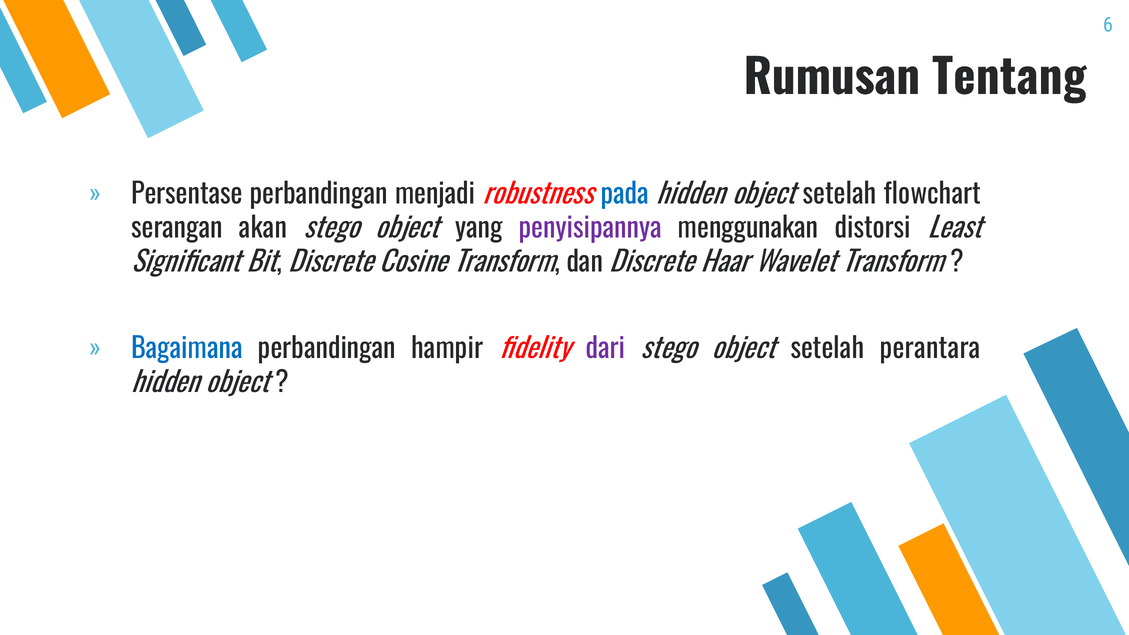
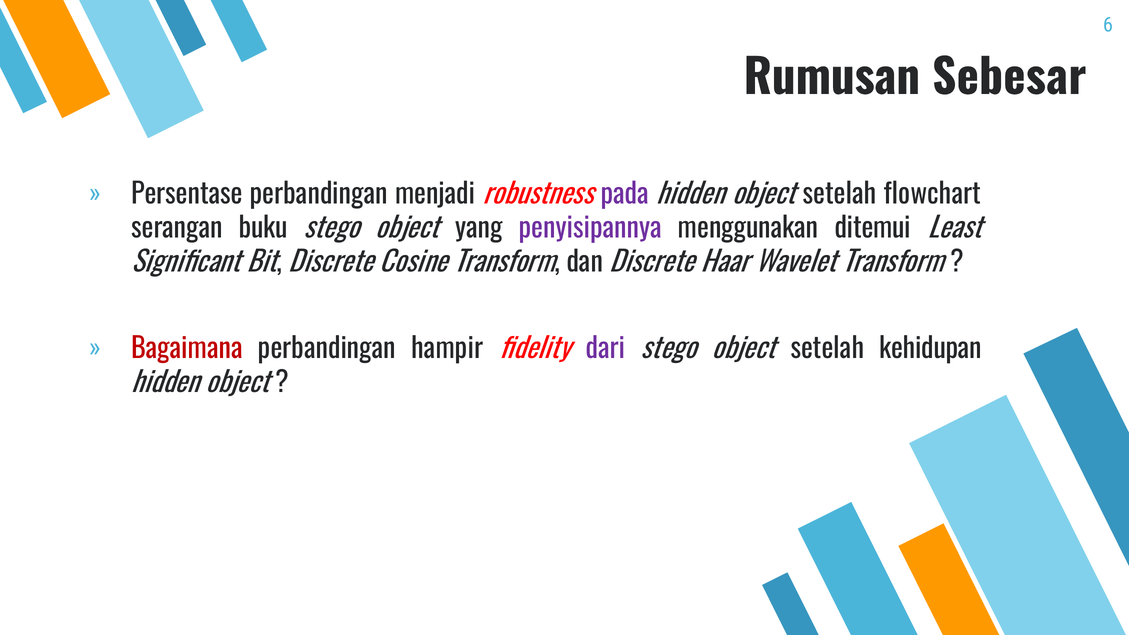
Tentang: Tentang -> Sebesar (1009, 78)
pada colour: blue -> purple (625, 195)
akan: akan -> buku (263, 229)
distorsi: distorsi -> ditemui (873, 229)
Bagaimana colour: blue -> red (187, 349)
perantara: perantara -> kehidupan (931, 349)
